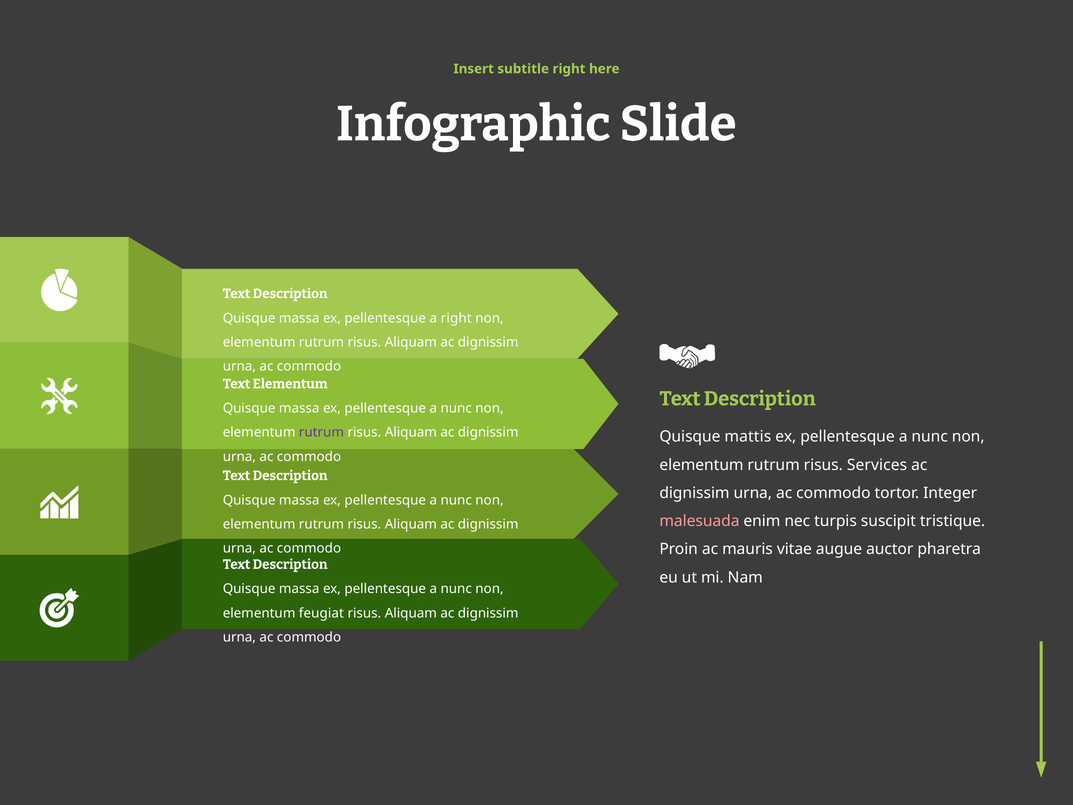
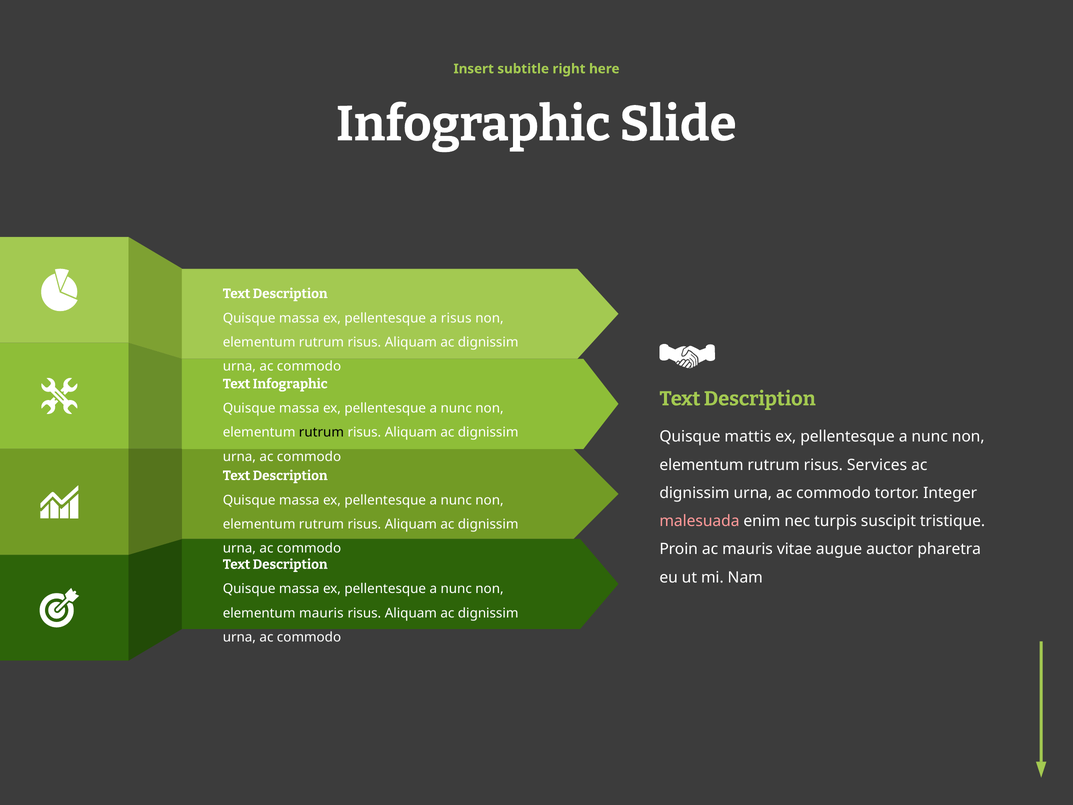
a right: right -> risus (456, 318)
Text Elementum: Elementum -> Infographic (290, 384)
rutrum colour: purple -> black (321, 432)
elementum feugiat: feugiat -> mauris (321, 613)
